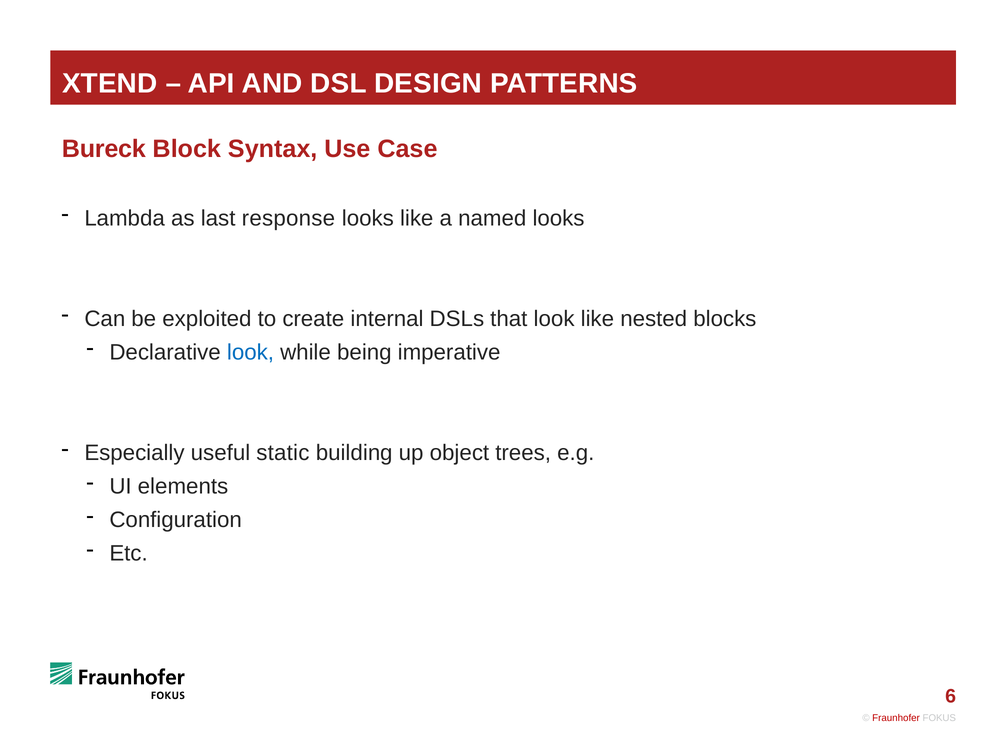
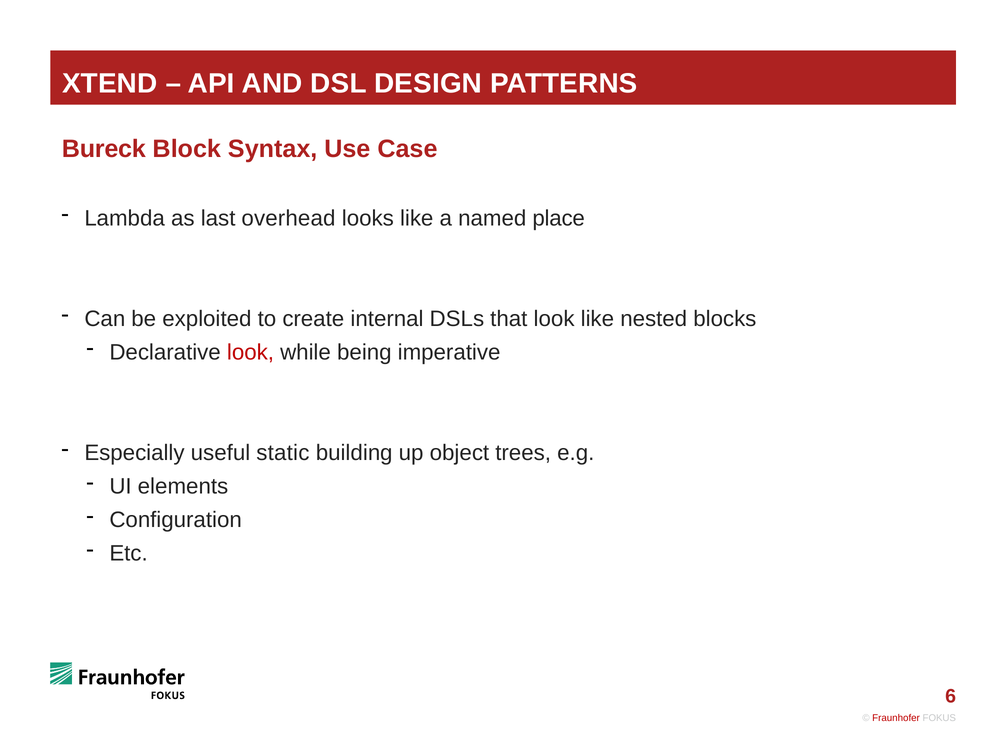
response: response -> overhead (288, 218)
named looks: looks -> place (559, 218)
look colour: blue -> red (250, 352)
